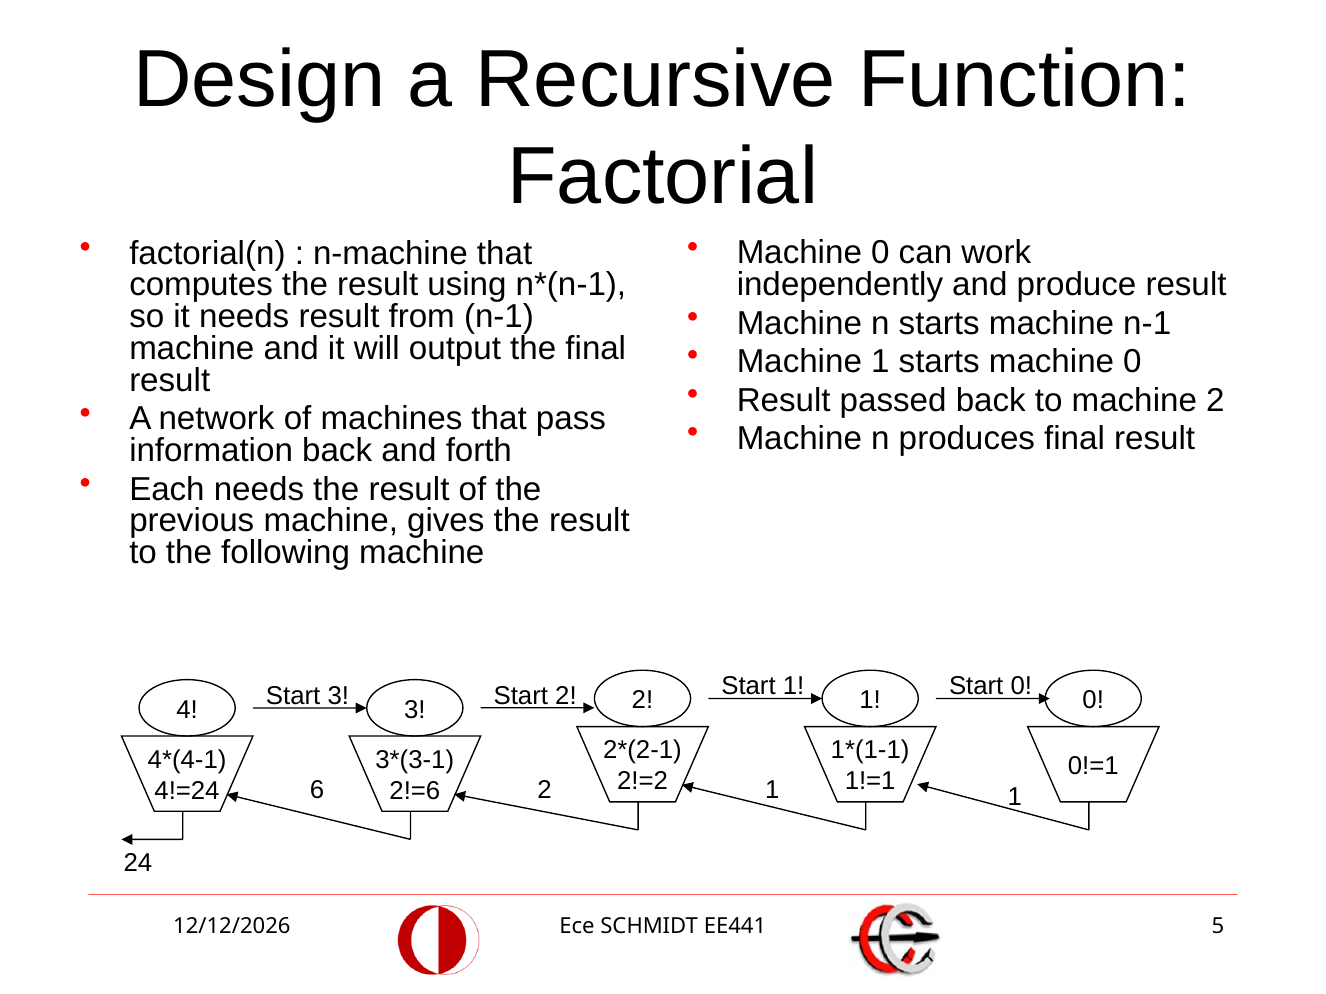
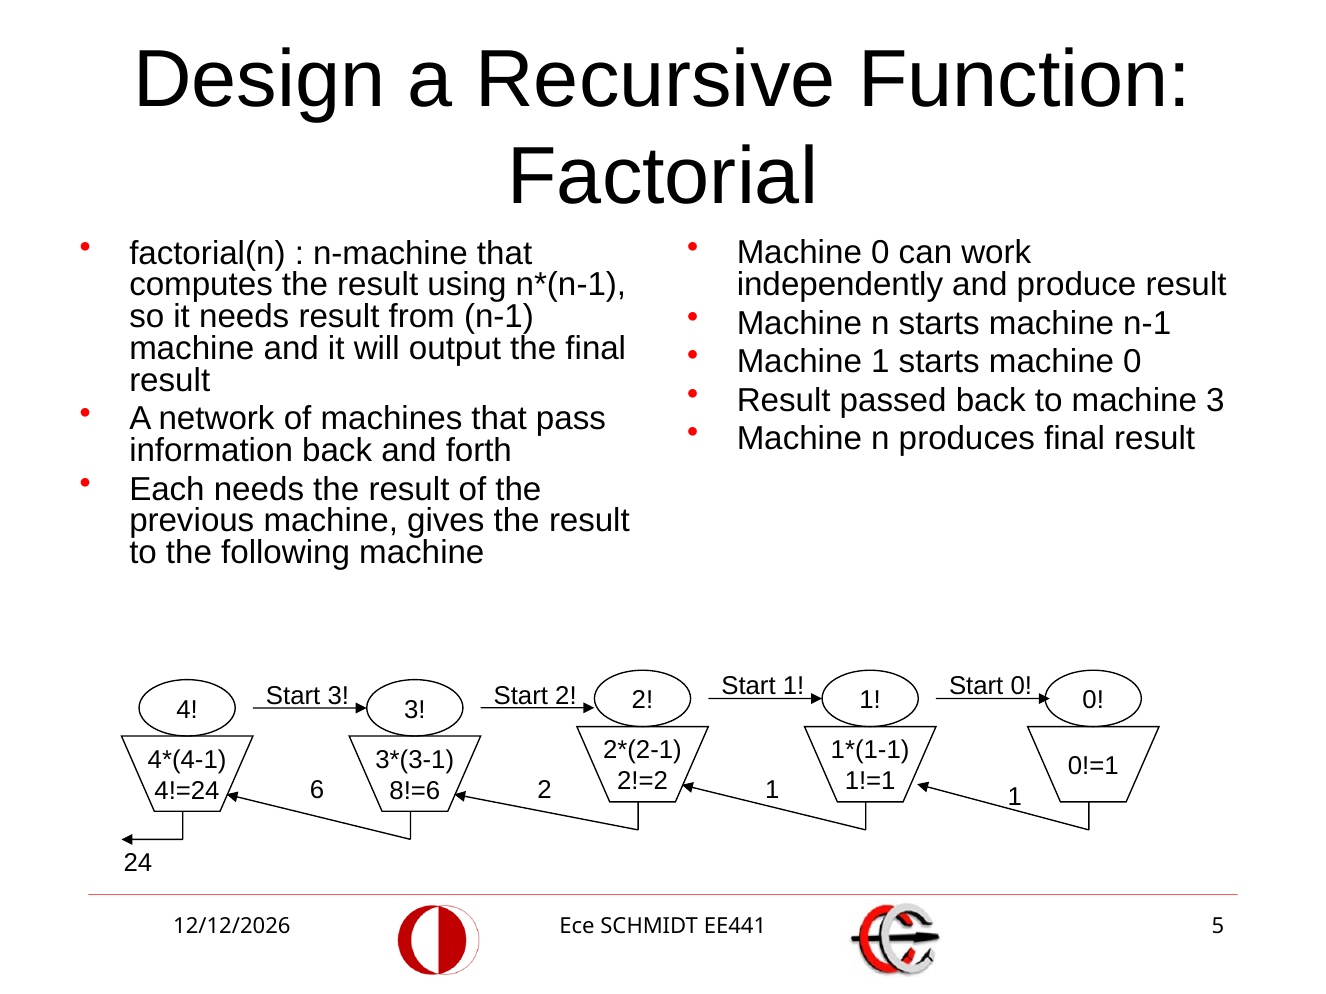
machine 2: 2 -> 3 (1215, 400)
2!=6: 2!=6 -> 8!=6 (415, 791)
